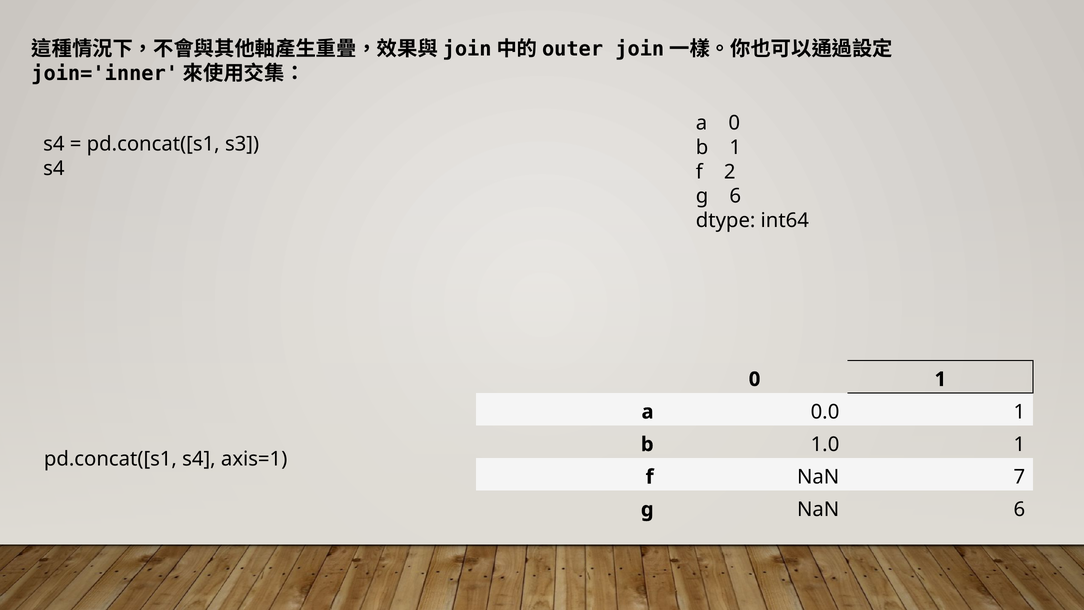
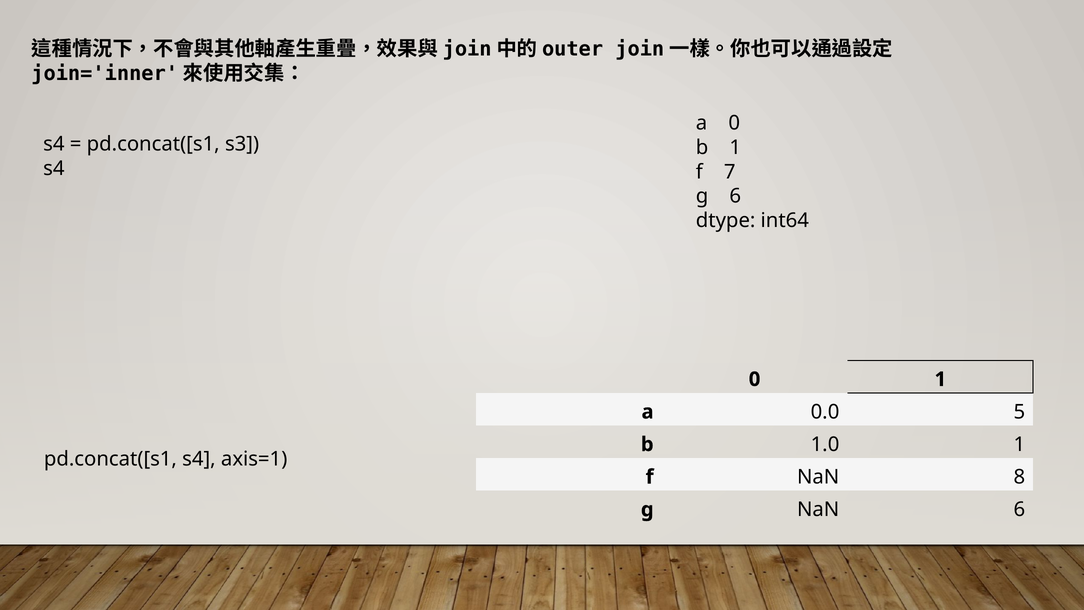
2: 2 -> 7 (730, 172)
0.0 1: 1 -> 5 (1019, 412)
7: 7 -> 8 (1019, 477)
